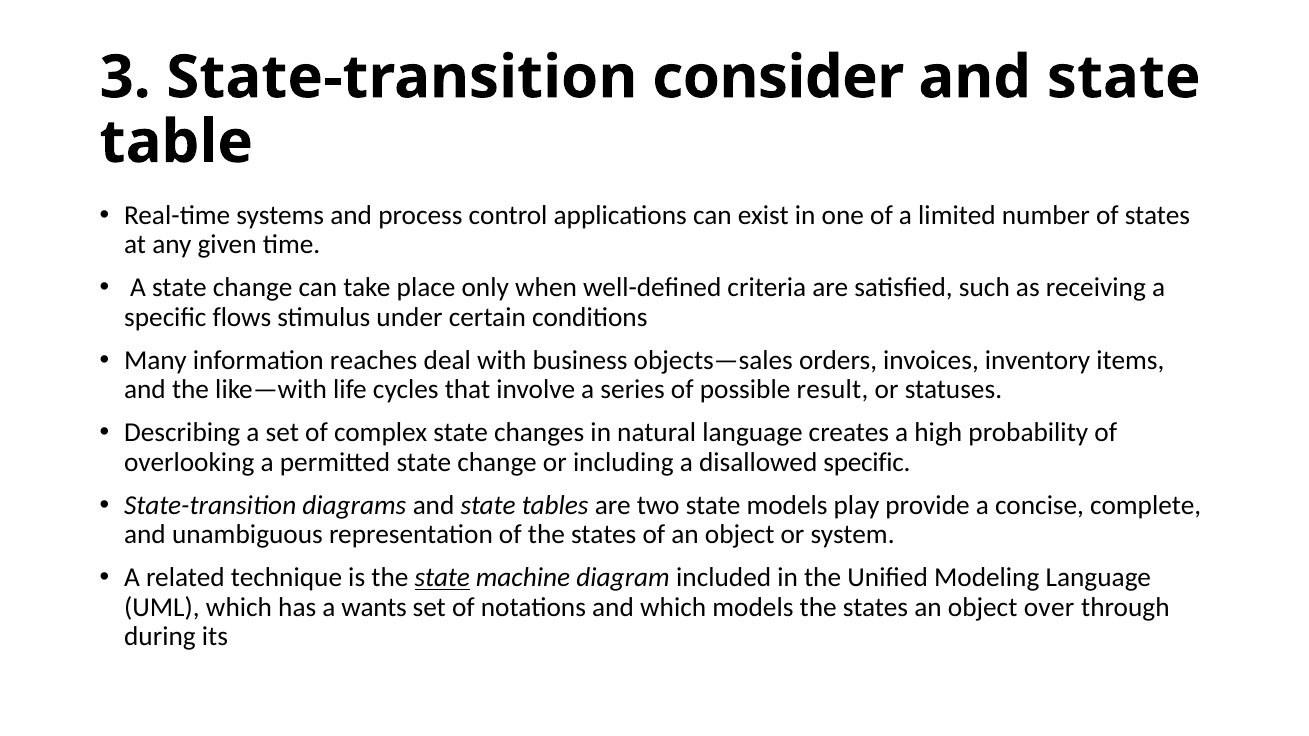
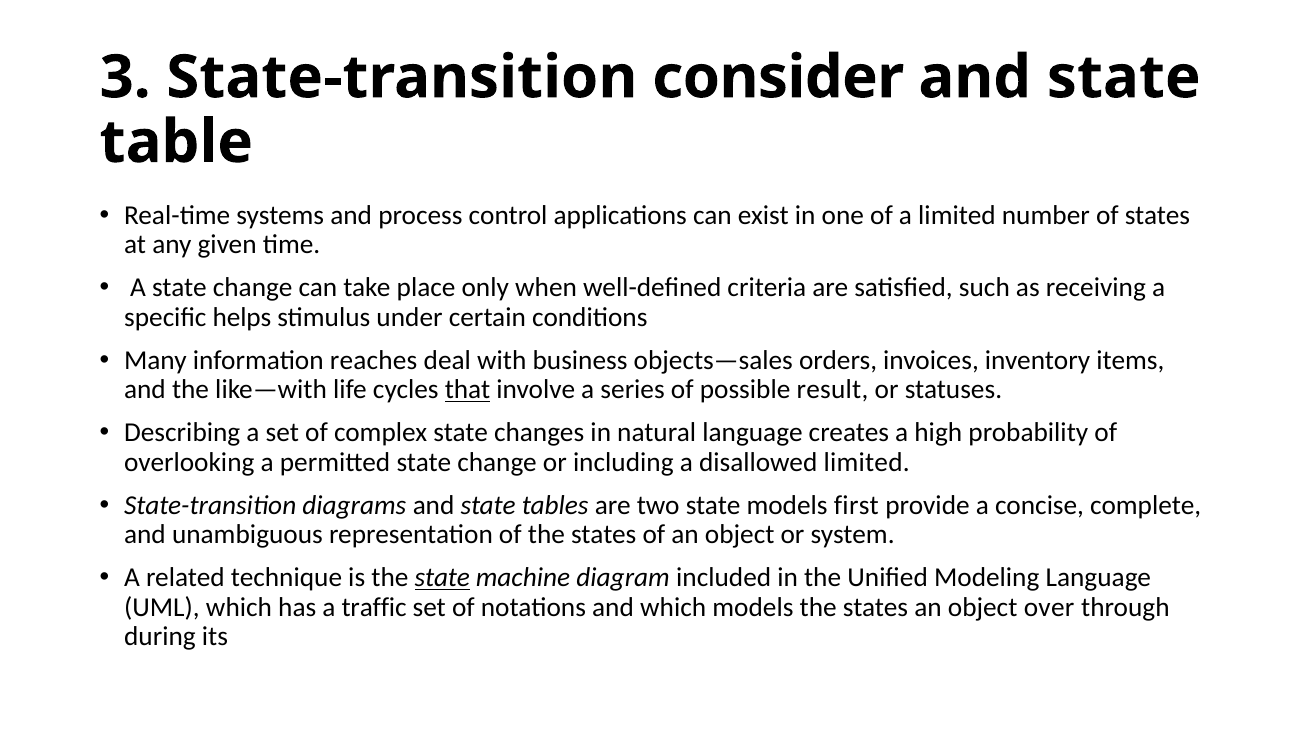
flows: flows -> helps (242, 317)
that underline: none -> present (468, 390)
disallowed specific: specific -> limited (867, 463)
play: play -> first (856, 506)
wants: wants -> traffic (374, 608)
